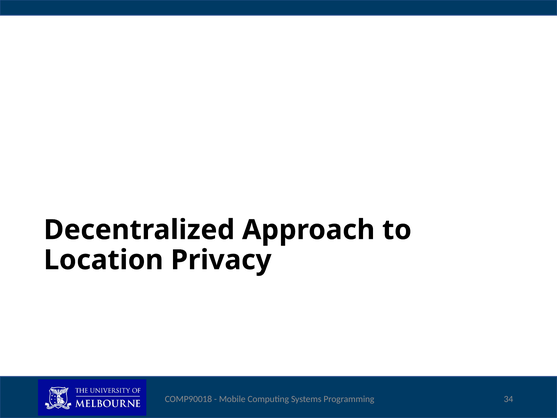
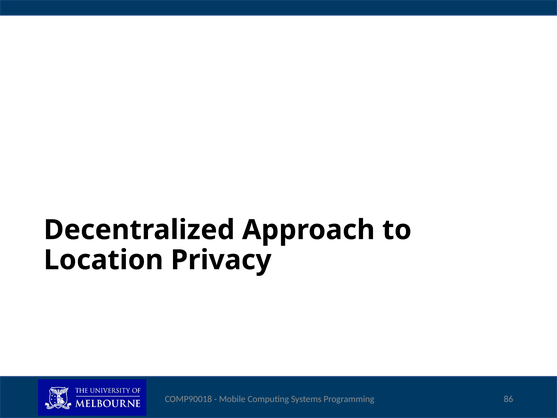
34: 34 -> 86 (508, 399)
